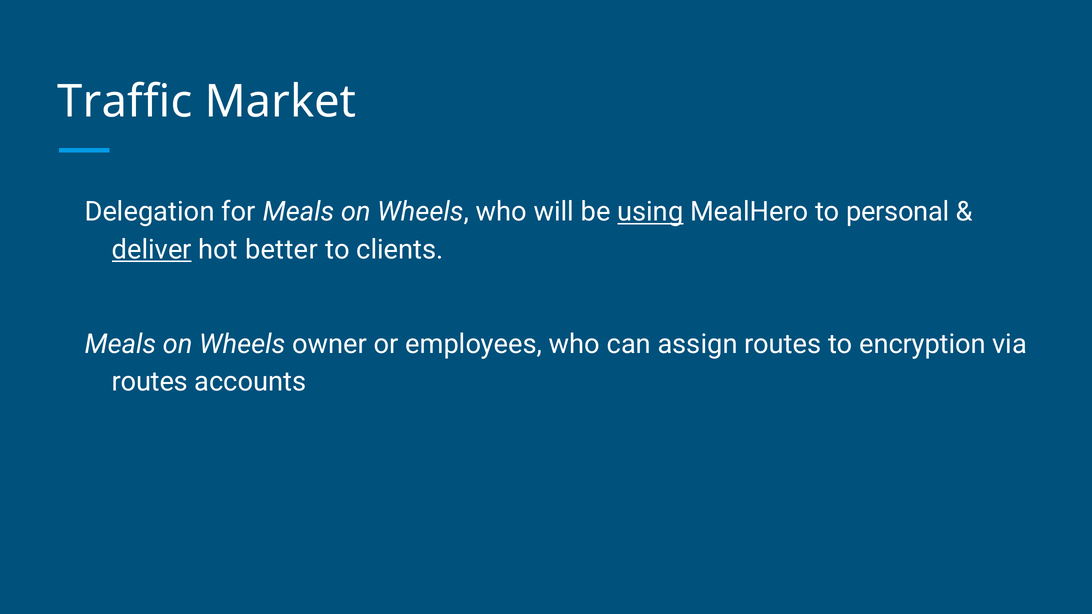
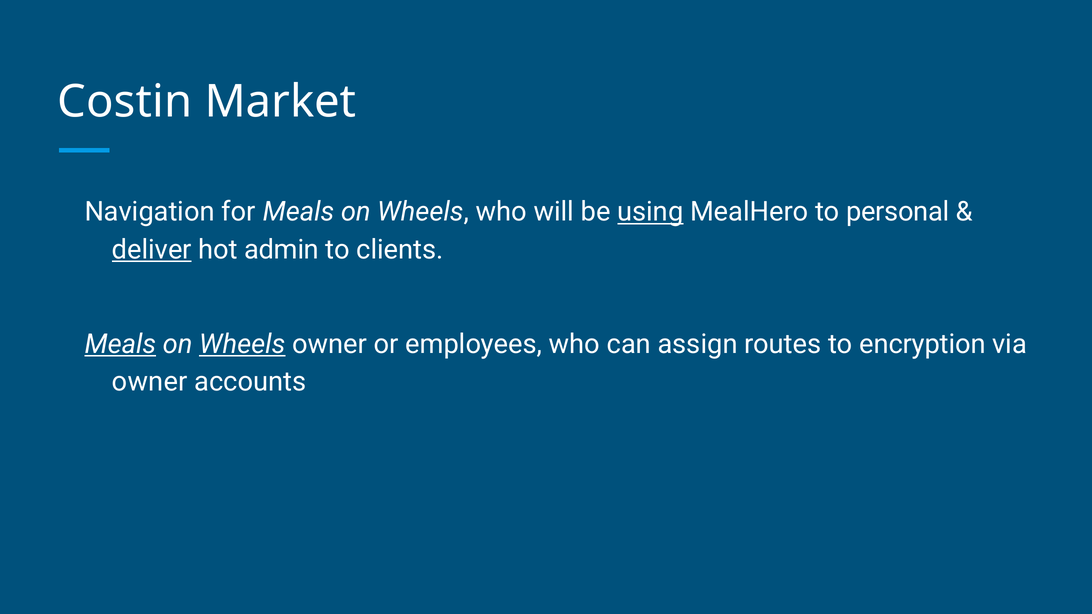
Traffic: Traffic -> Costin (125, 102)
Delegation: Delegation -> Navigation (150, 212)
better: better -> admin (282, 250)
Meals underline: none -> present (120, 344)
Wheels underline: none -> present (242, 344)
routes: routes -> owner (150, 382)
